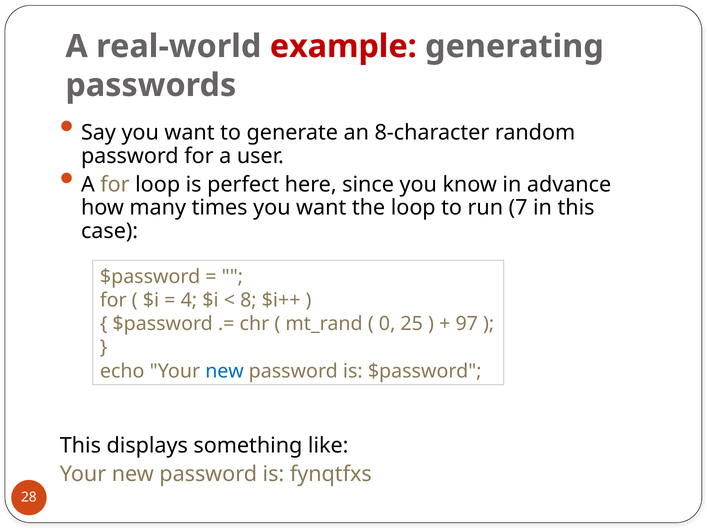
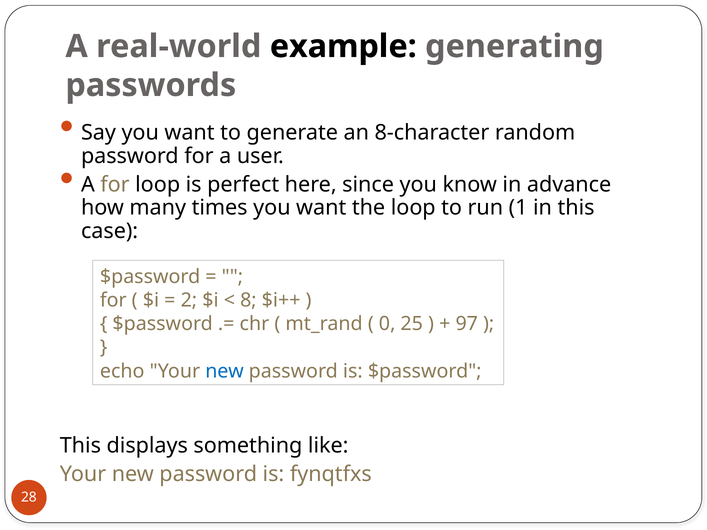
example colour: red -> black (343, 46)
7: 7 -> 1 (518, 208)
4: 4 -> 2 (189, 301)
